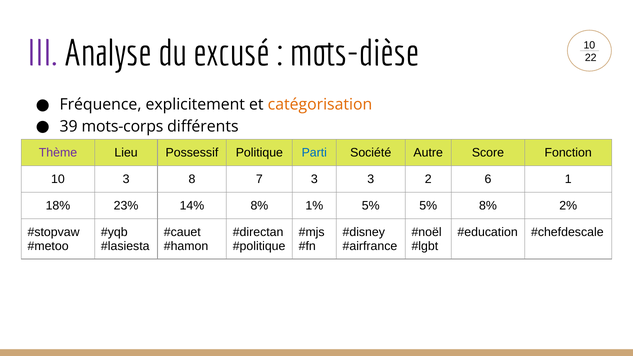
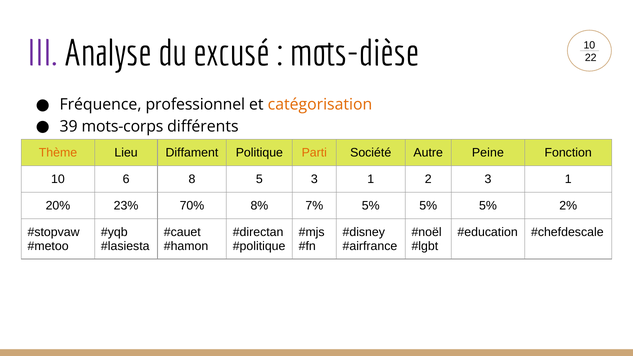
explicitement: explicitement -> professionnel (195, 105)
Thème colour: purple -> orange (58, 153)
Possessif: Possessif -> Diffament (192, 153)
Parti colour: blue -> orange (314, 153)
Score: Score -> Peine (488, 153)
10 3: 3 -> 6 (126, 179)
7: 7 -> 5 (259, 179)
3: 3 -> 1 (371, 179)
2 6: 6 -> 3 (488, 179)
18%: 18% -> 20% (58, 206)
14%: 14% -> 70% (192, 206)
1%: 1% -> 7% (314, 206)
5% 5% 8%: 8% -> 5% (488, 206)
